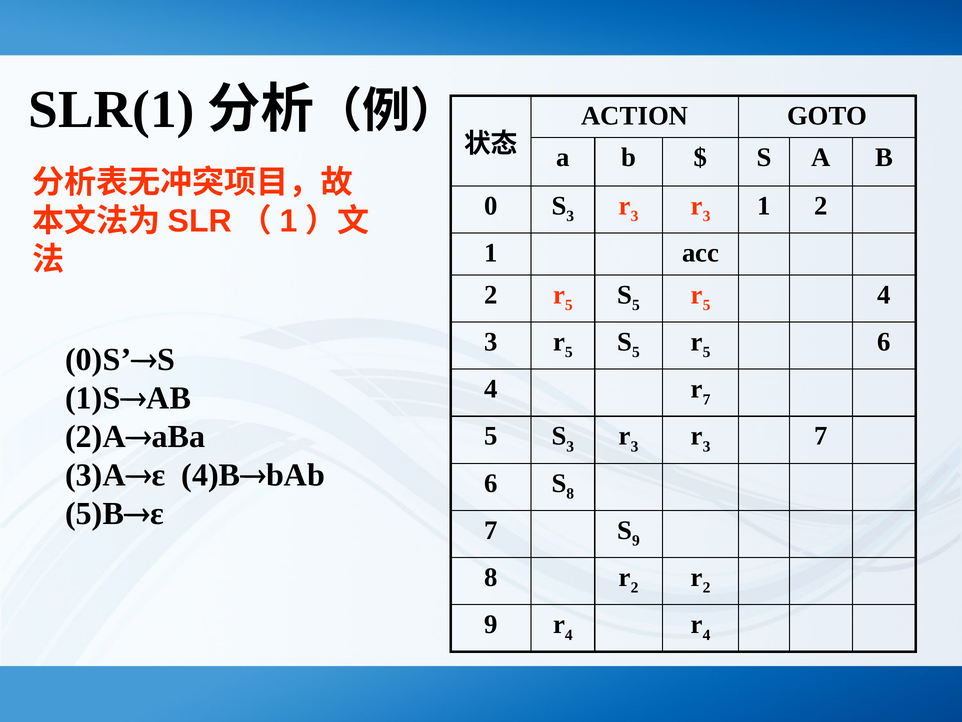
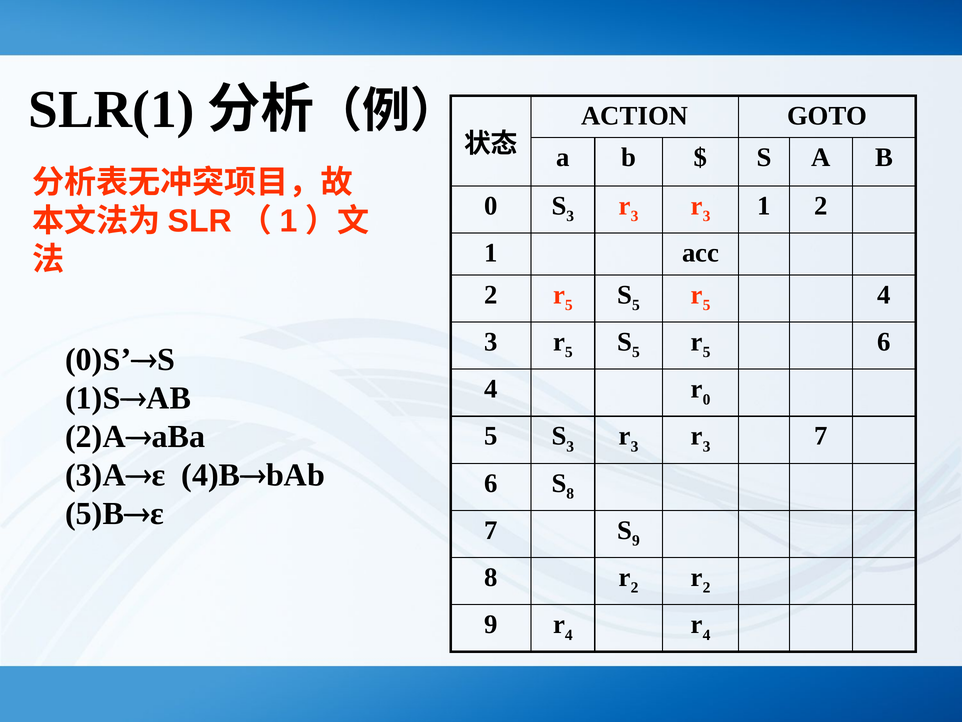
7: 7 -> 0 (707, 399)
